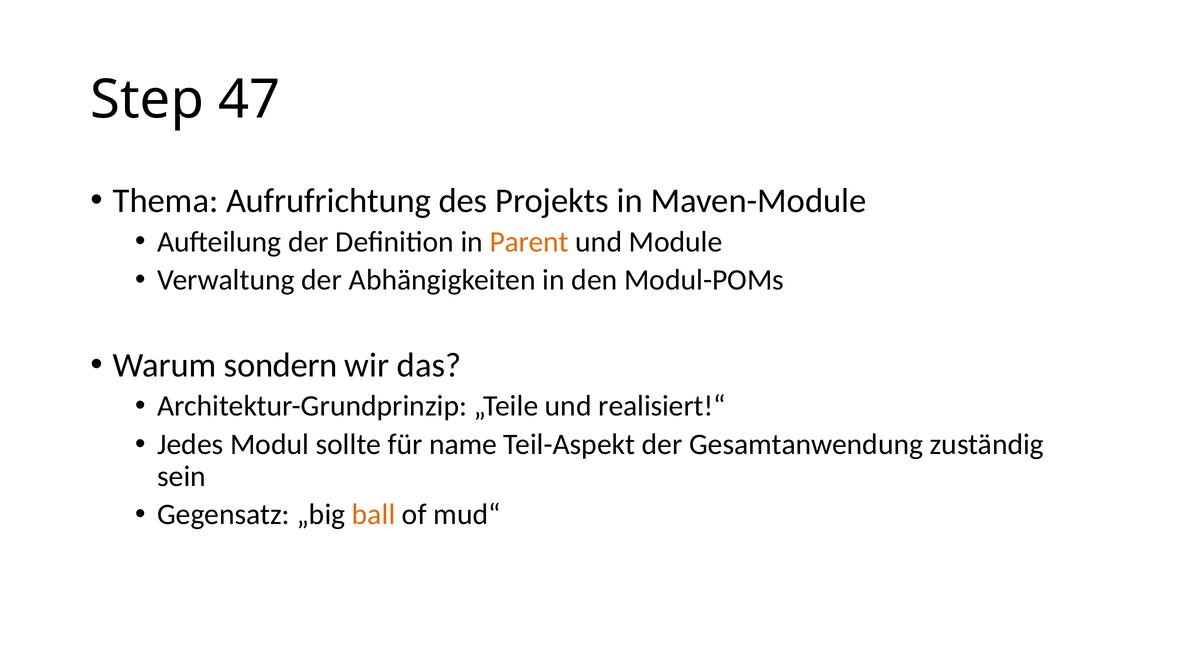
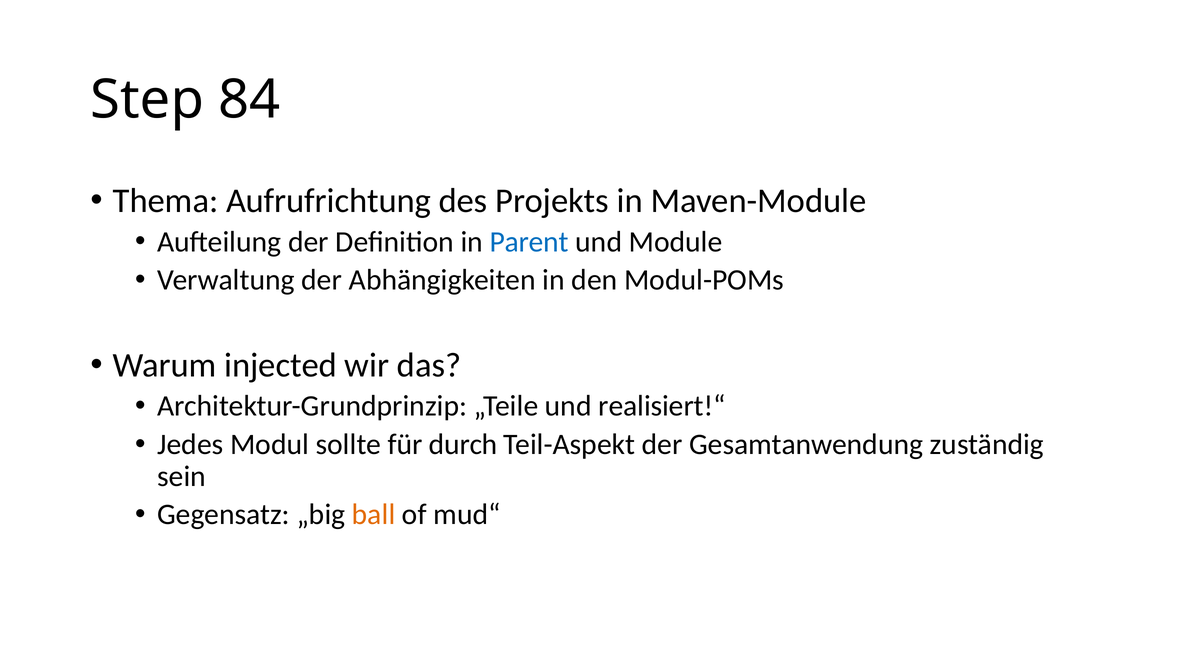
47: 47 -> 84 (249, 100)
Parent colour: orange -> blue (529, 242)
sondern: sondern -> injected (281, 365)
name: name -> durch (463, 444)
